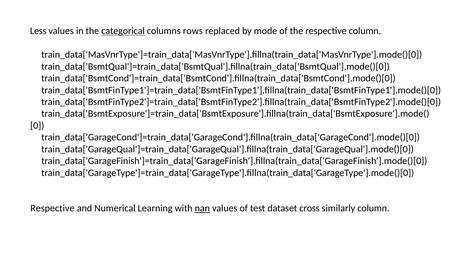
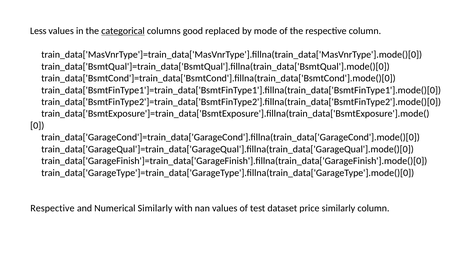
rows: rows -> good (193, 31)
Numerical Learning: Learning -> Similarly (155, 208)
nan underline: present -> none (202, 208)
cross: cross -> price (309, 208)
